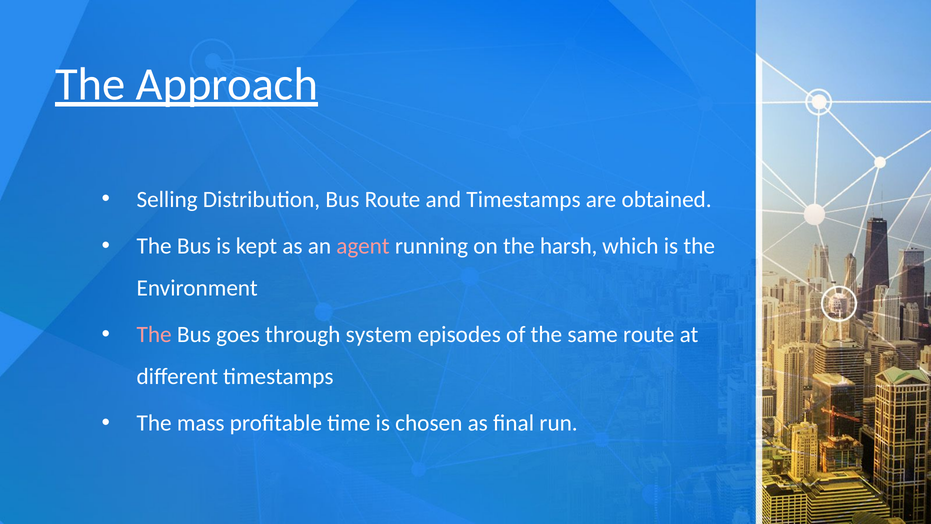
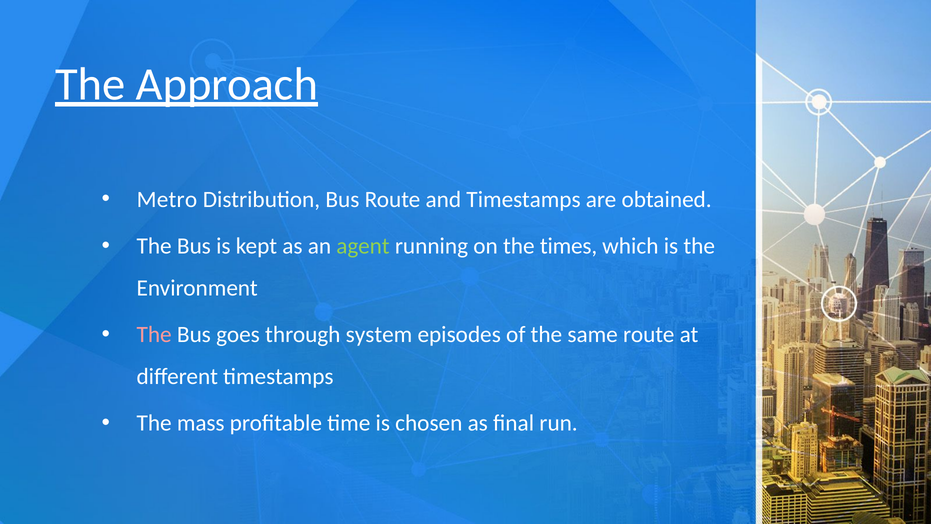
Selling: Selling -> Metro (167, 199)
agent colour: pink -> light green (363, 246)
harsh: harsh -> times (569, 246)
